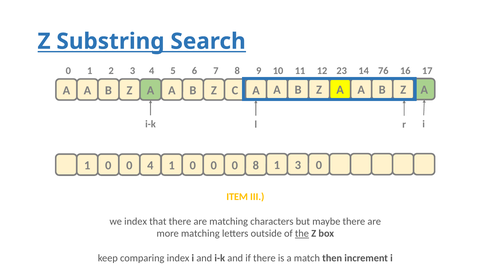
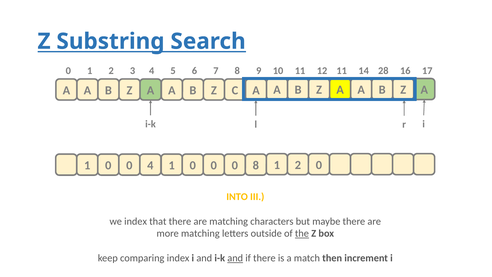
12 23: 23 -> 11 (342, 71)
76: 76 -> 28 (383, 71)
3: 3 -> 2 (298, 165)
ITEM: ITEM -> INTO (237, 196)
and underline: none -> present (235, 258)
